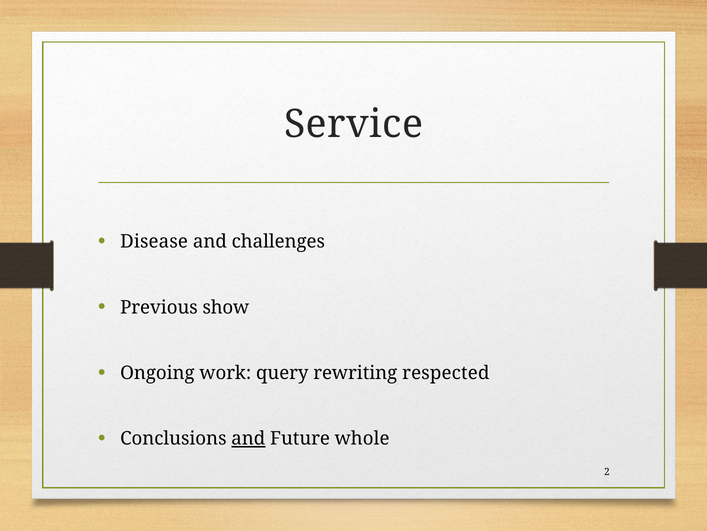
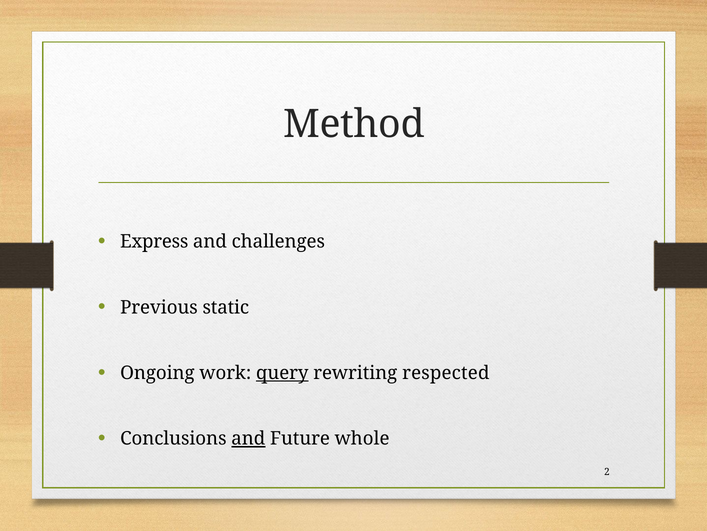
Service: Service -> Method (354, 124)
Disease: Disease -> Express (154, 241)
show: show -> static (226, 307)
query underline: none -> present (282, 373)
